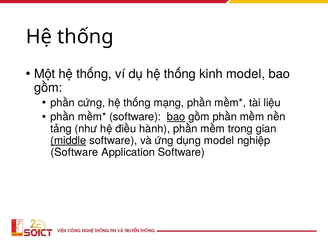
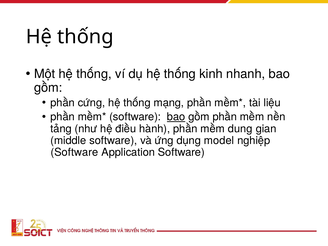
kinh model: model -> nhanh (246, 74)
trong: trong -> dung (240, 129)
middle underline: present -> none (68, 140)
